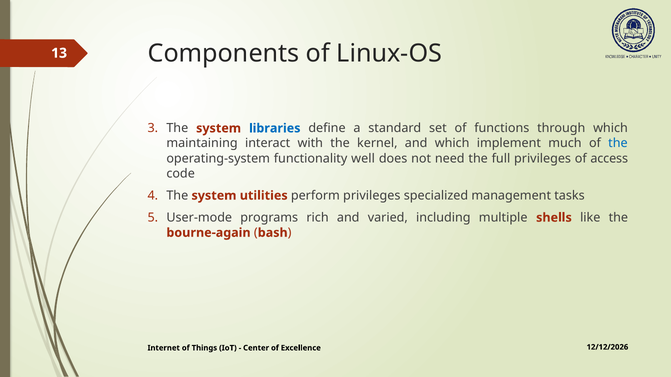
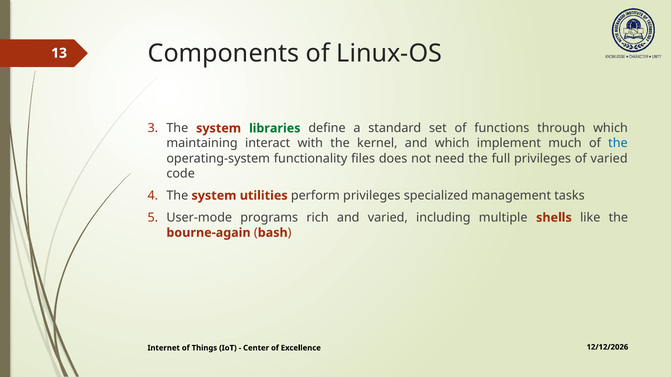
libraries colour: blue -> green (275, 128)
well: well -> files (363, 159)
of access: access -> varied (609, 159)
